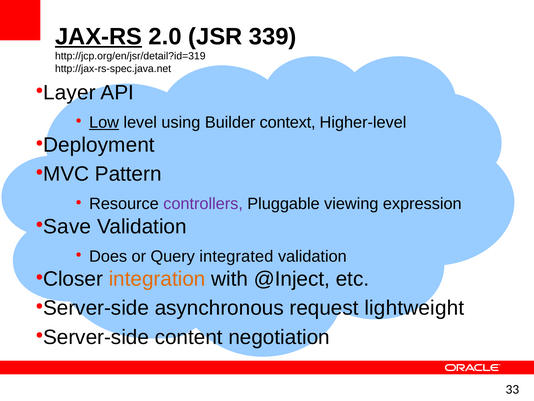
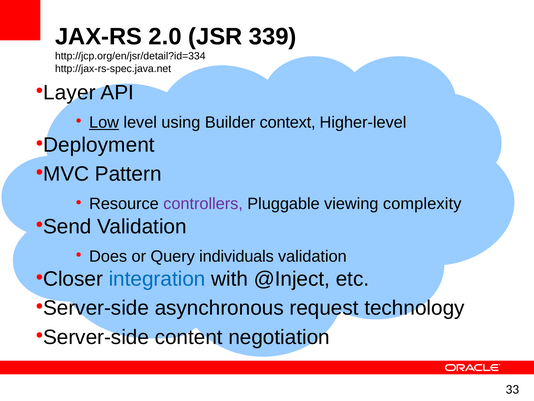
JAX-RS underline: present -> none (99, 37)
http://jcp.org/en/jsr/detail?id=319: http://jcp.org/en/jsr/detail?id=319 -> http://jcp.org/en/jsr/detail?id=334 (130, 56)
expression: expression -> complexity (422, 204)
Save: Save -> Send (67, 226)
integrated: integrated -> individuals (237, 256)
integration colour: orange -> blue (157, 279)
lightweight: lightweight -> technology (414, 308)
